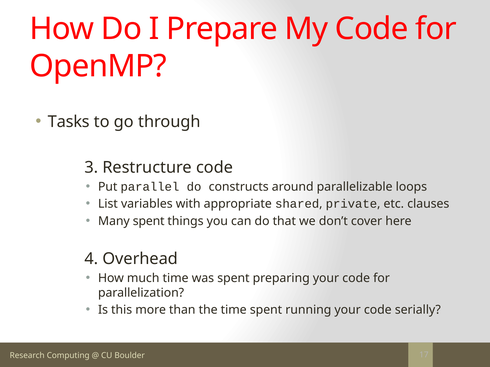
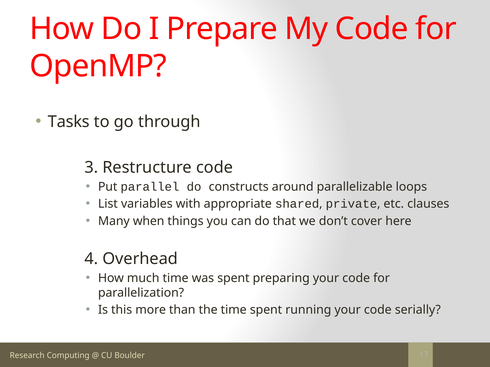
Many spent: spent -> when (149, 221)
